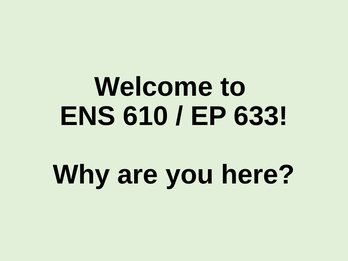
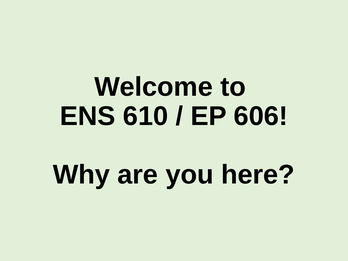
633: 633 -> 606 (261, 116)
